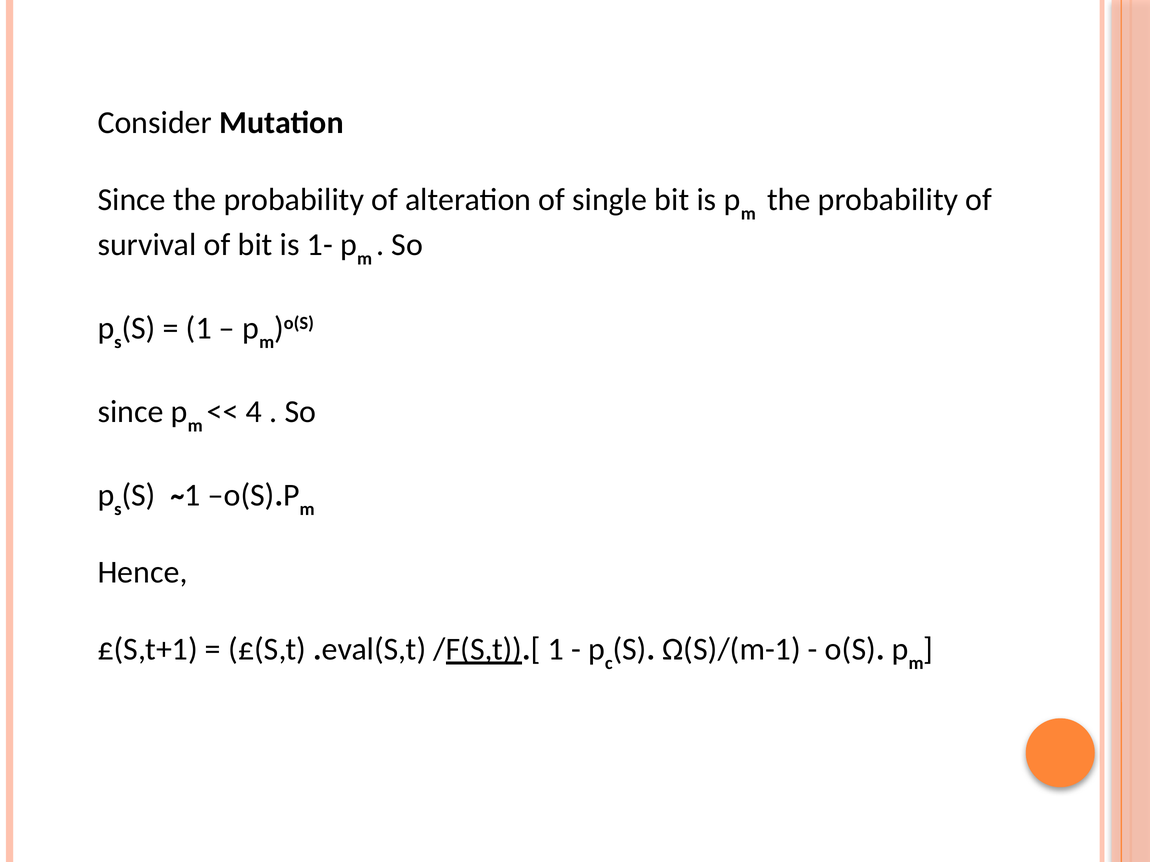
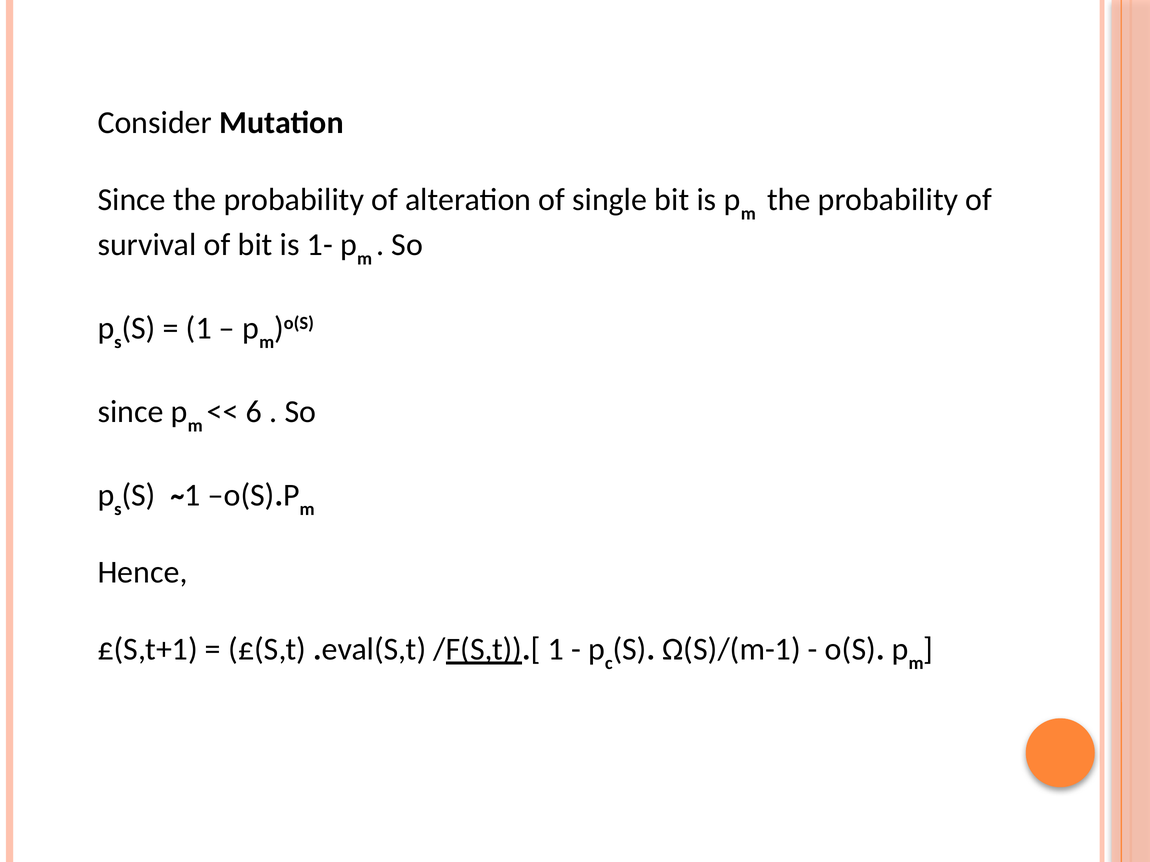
4: 4 -> 6 (254, 412)
